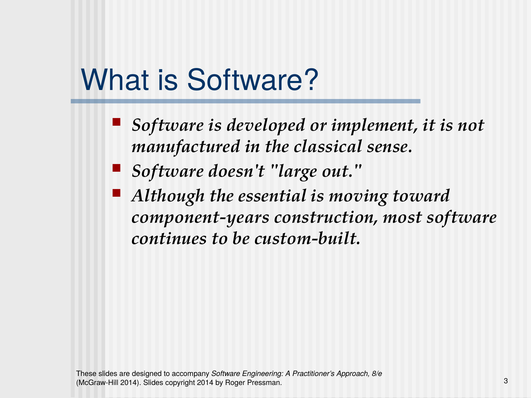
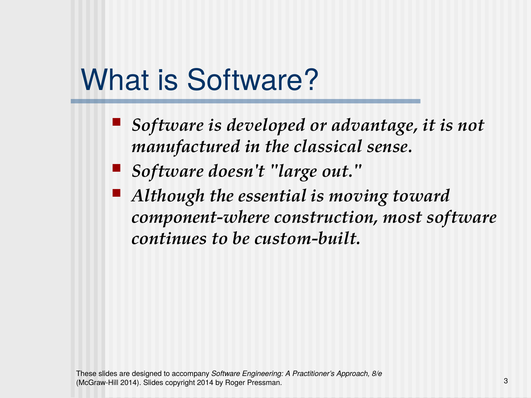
implement: implement -> advantage (375, 125)
component-years: component-years -> component-where (201, 217)
